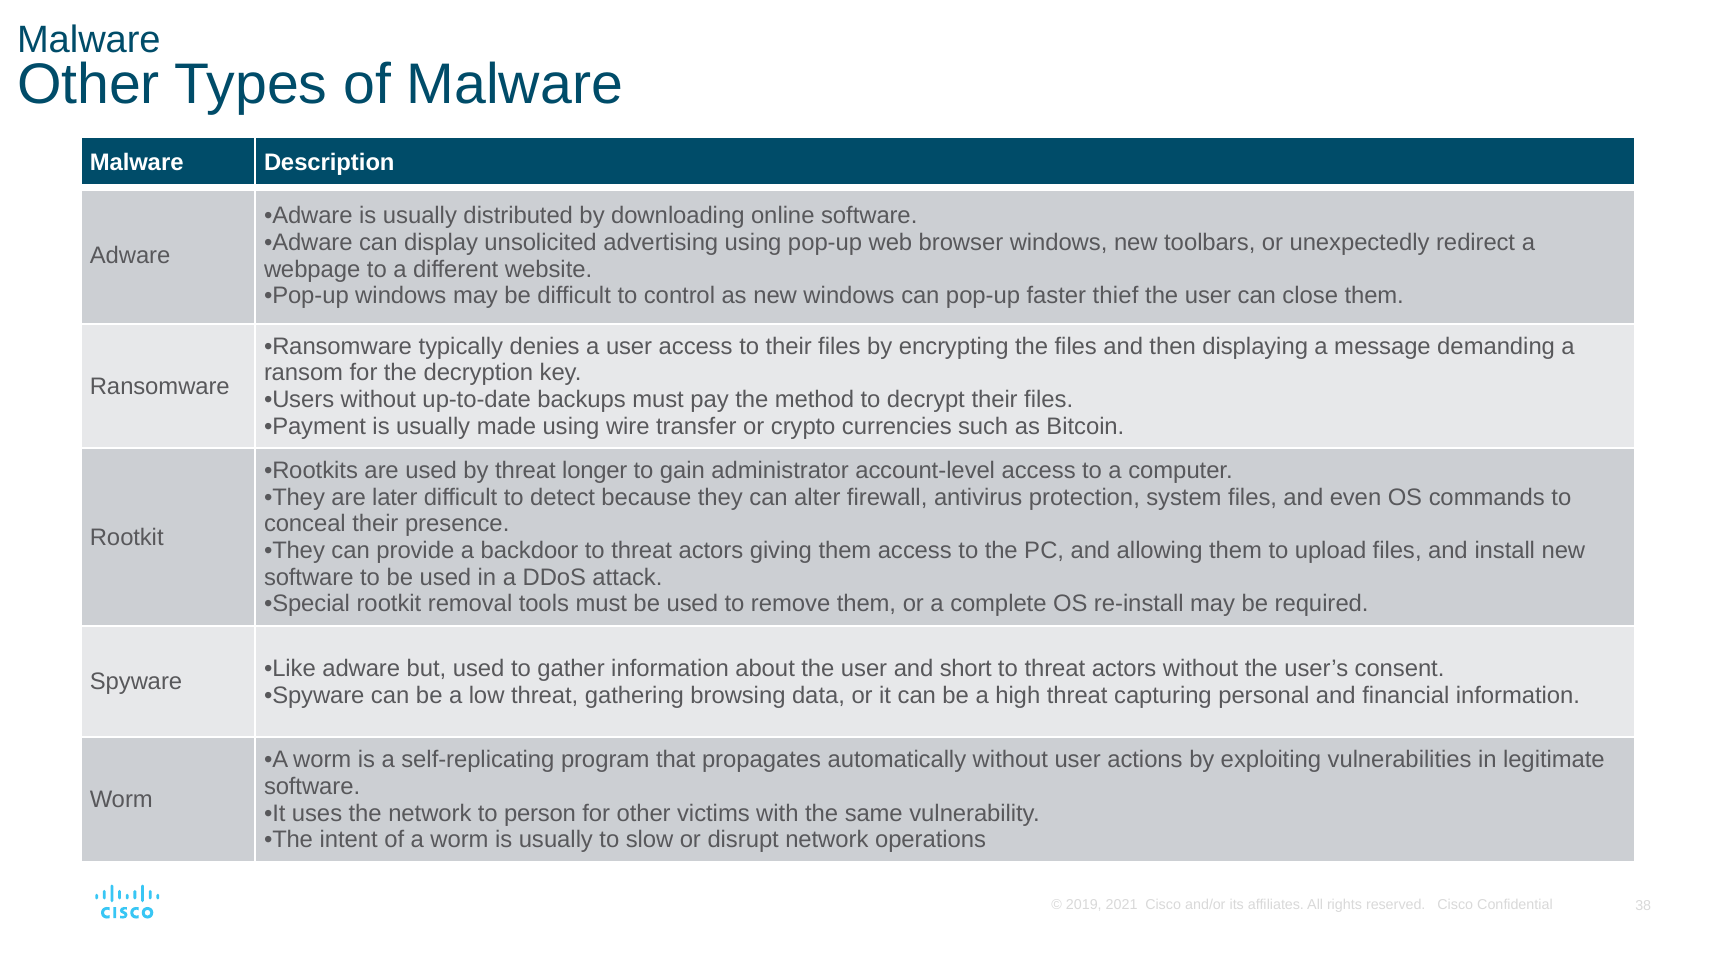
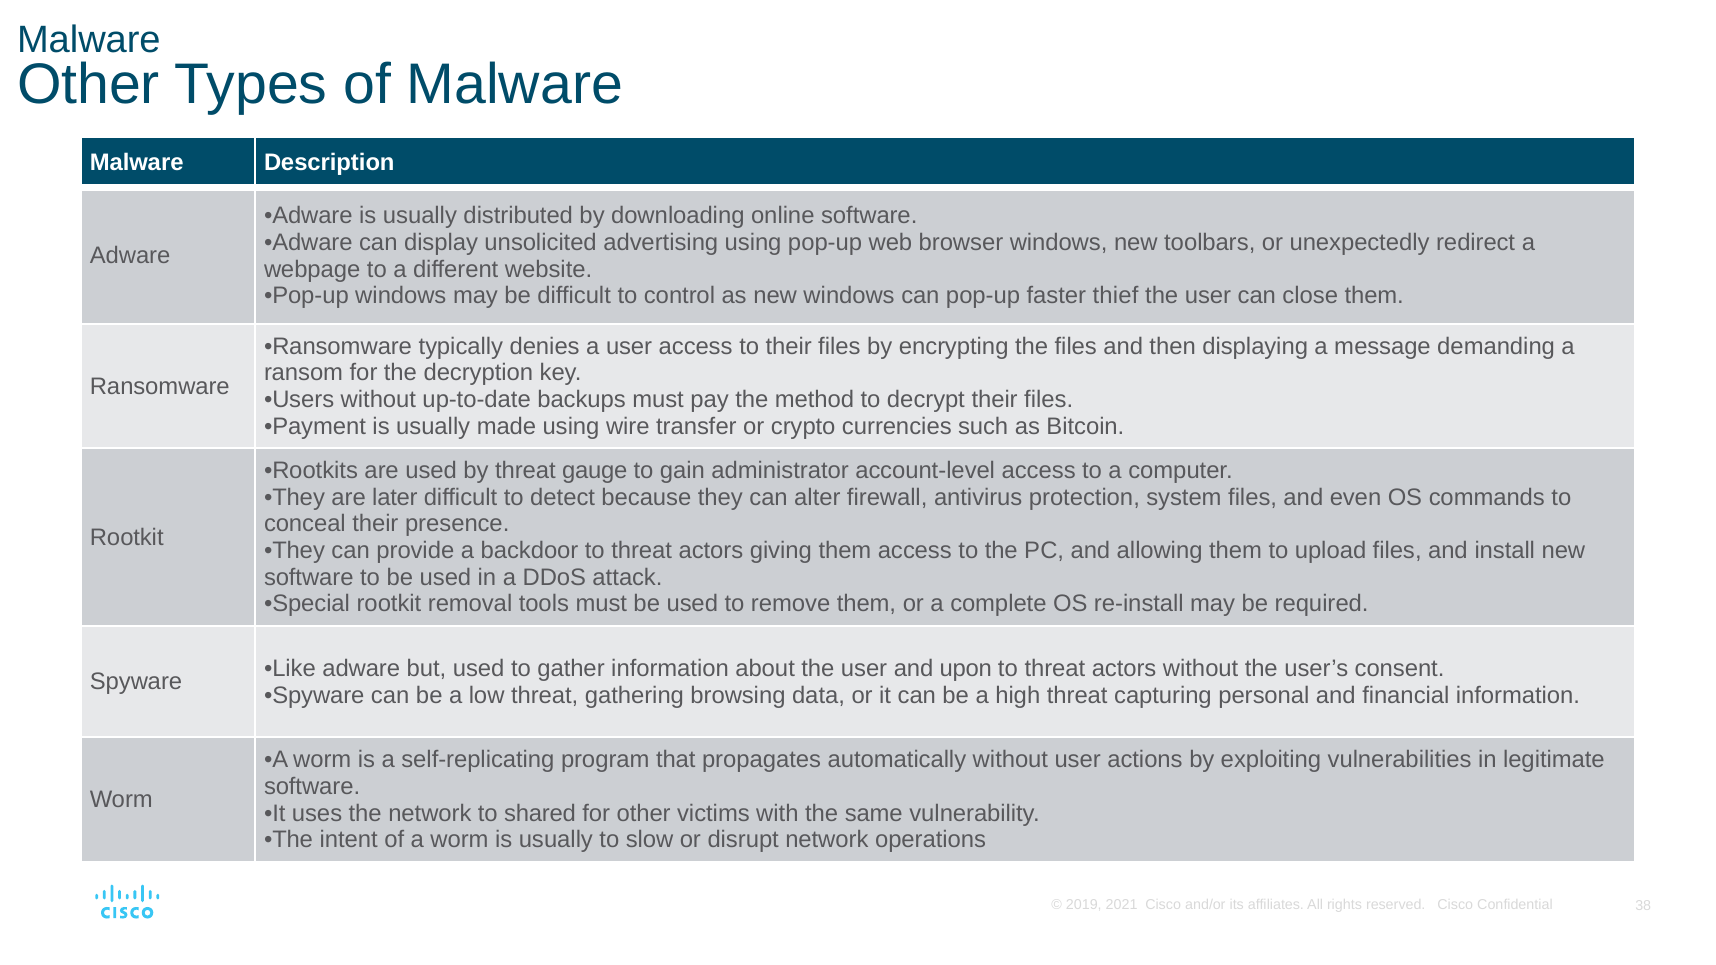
longer: longer -> gauge (595, 471)
short: short -> upon (966, 669)
person: person -> shared (540, 813)
